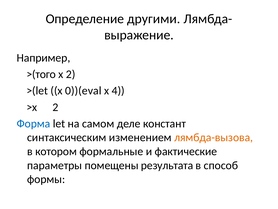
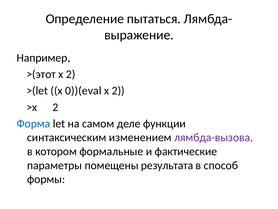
другими: другими -> пытаться (154, 19)
>(того: >(того -> >(этот (41, 74)
4: 4 -> 2 (118, 91)
констант: констант -> функции (164, 123)
лямбда-вызова colour: orange -> purple (214, 137)
